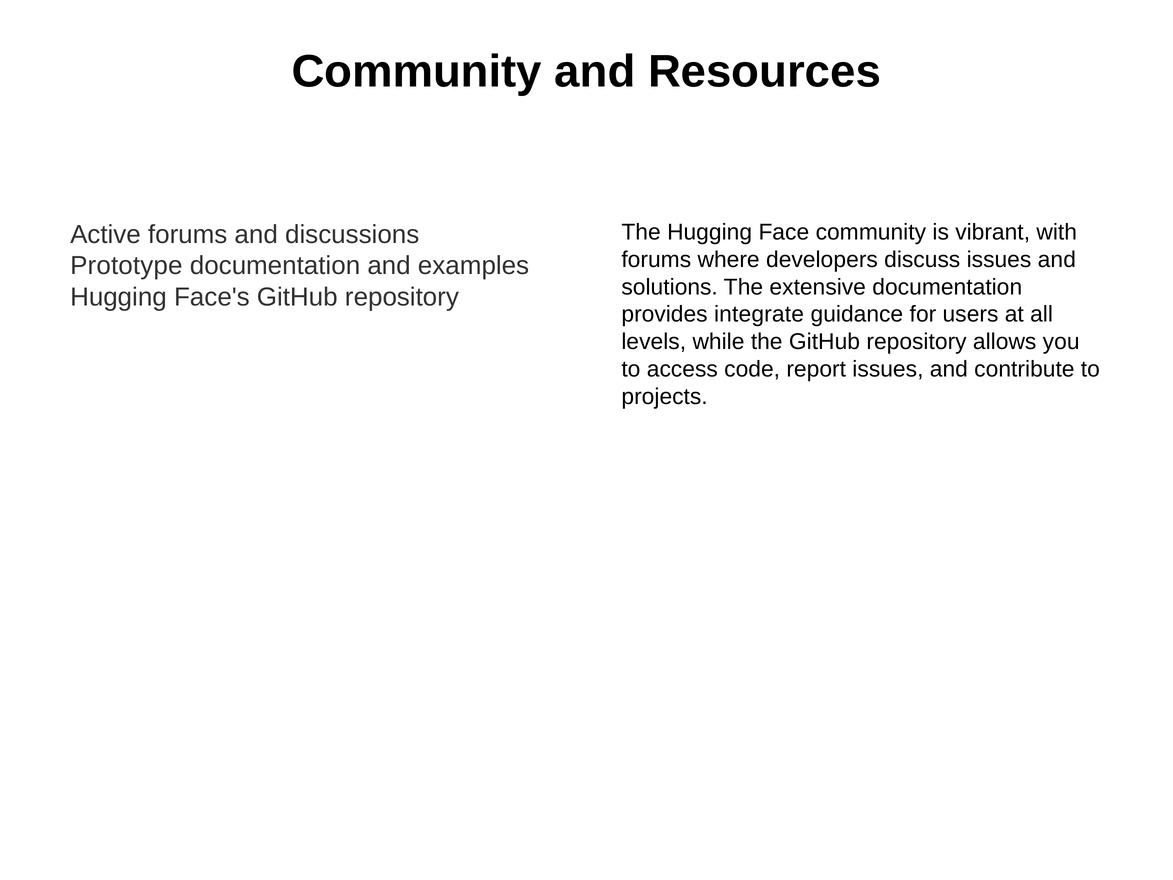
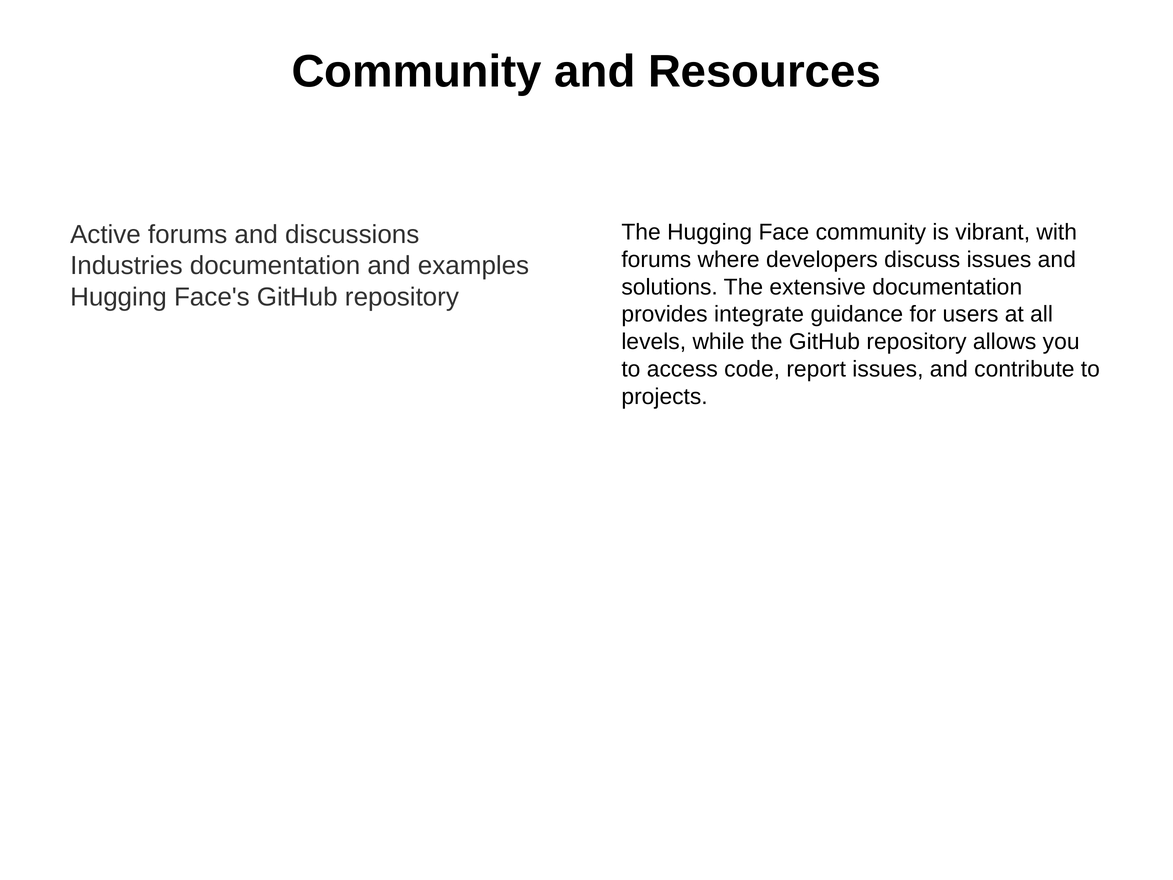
Prototype: Prototype -> Industries (126, 266)
